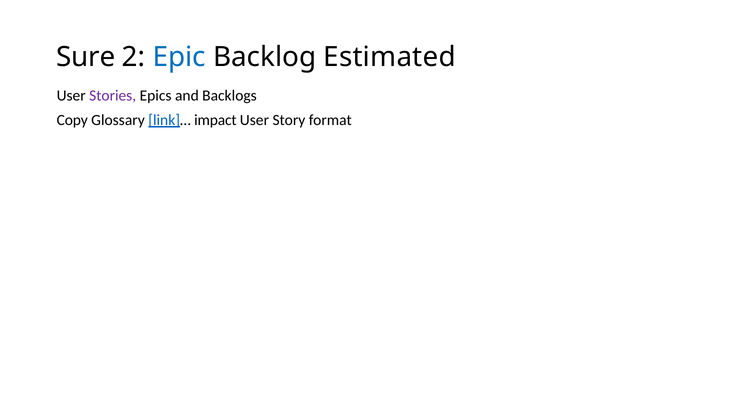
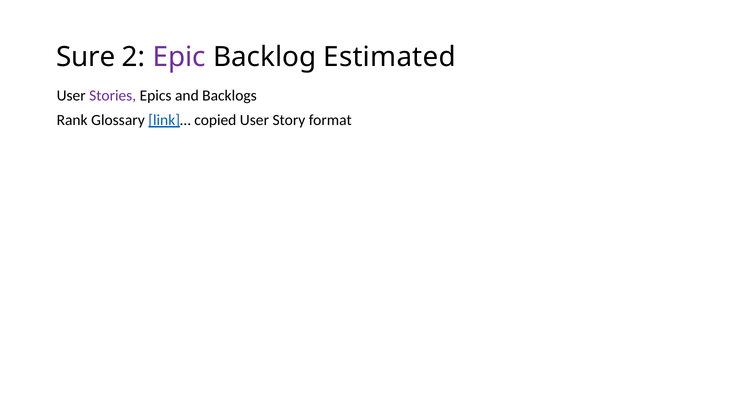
Epic colour: blue -> purple (179, 57)
Copy: Copy -> Rank (72, 120)
impact: impact -> copied (215, 120)
